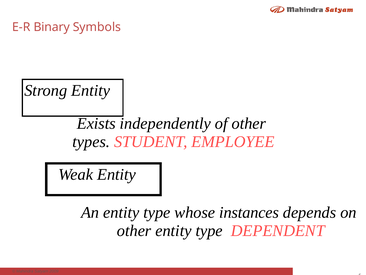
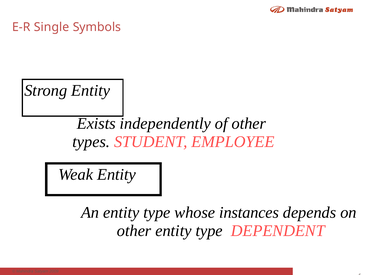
Binary: Binary -> Single (52, 27)
